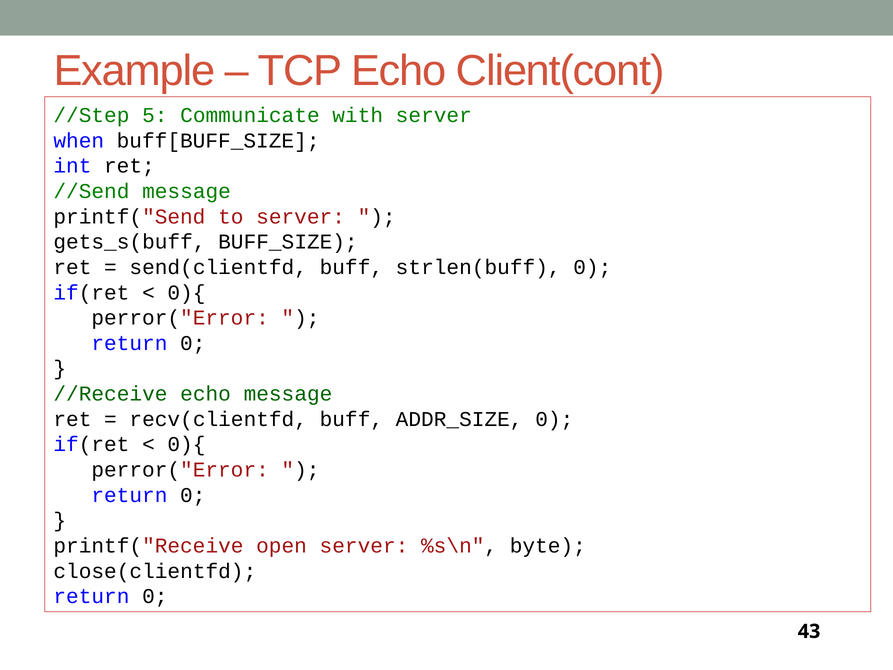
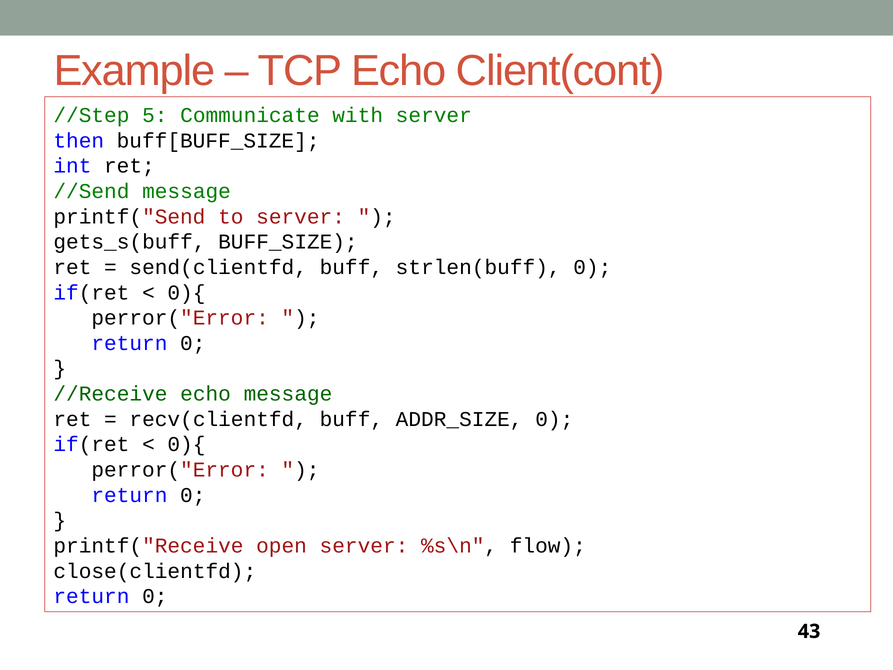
when: when -> then (79, 141)
byte: byte -> flow (548, 546)
